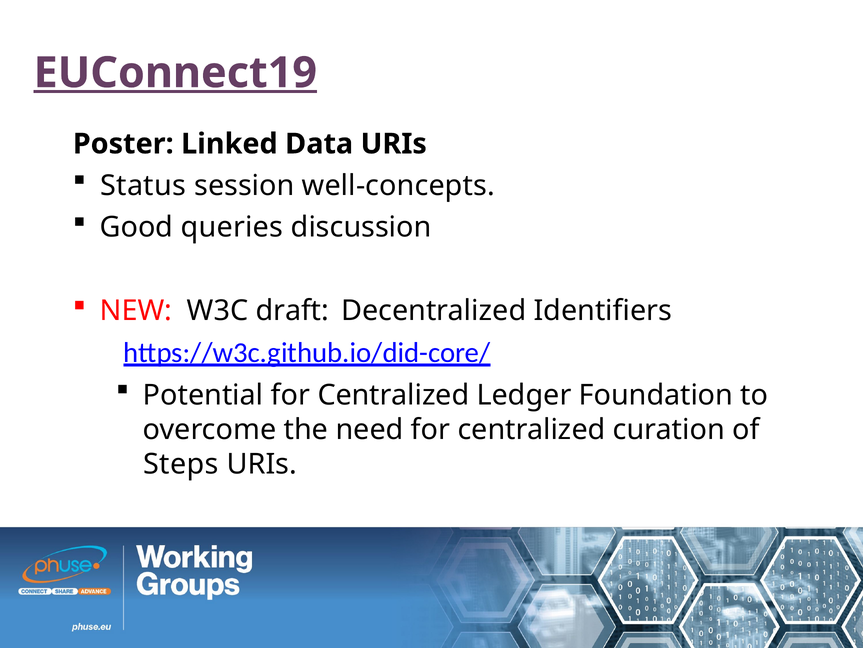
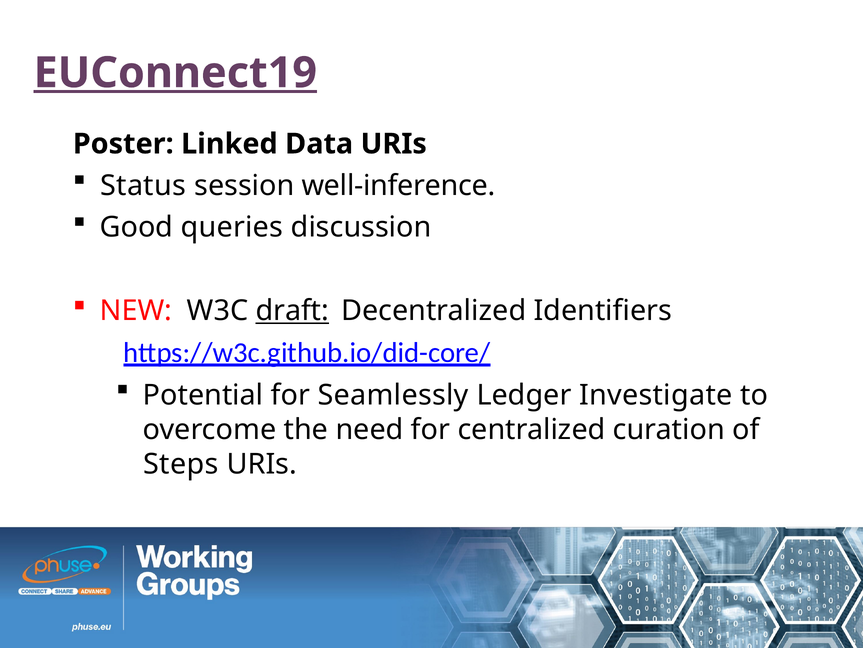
well-concepts: well-concepts -> well-inference (399, 185)
draft underline: none -> present (292, 311)
Potential for Centralized: Centralized -> Seamlessly (393, 395)
Foundation: Foundation -> Investigate (656, 395)
